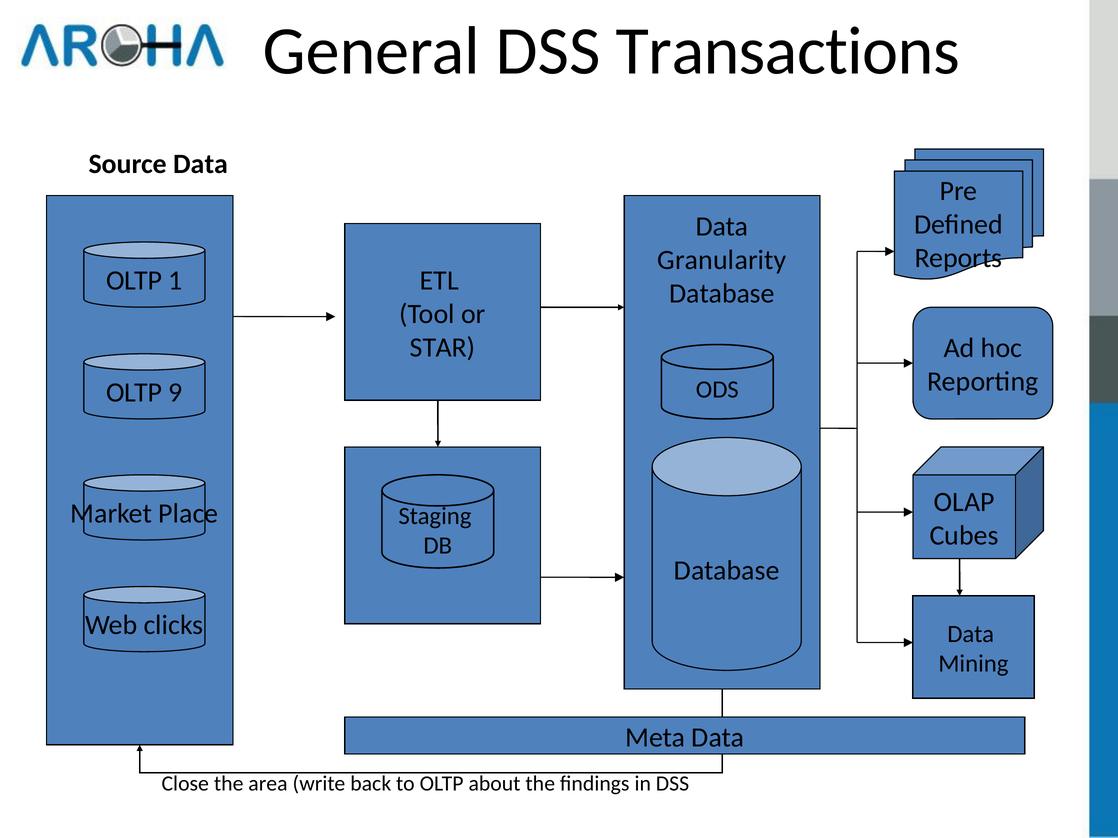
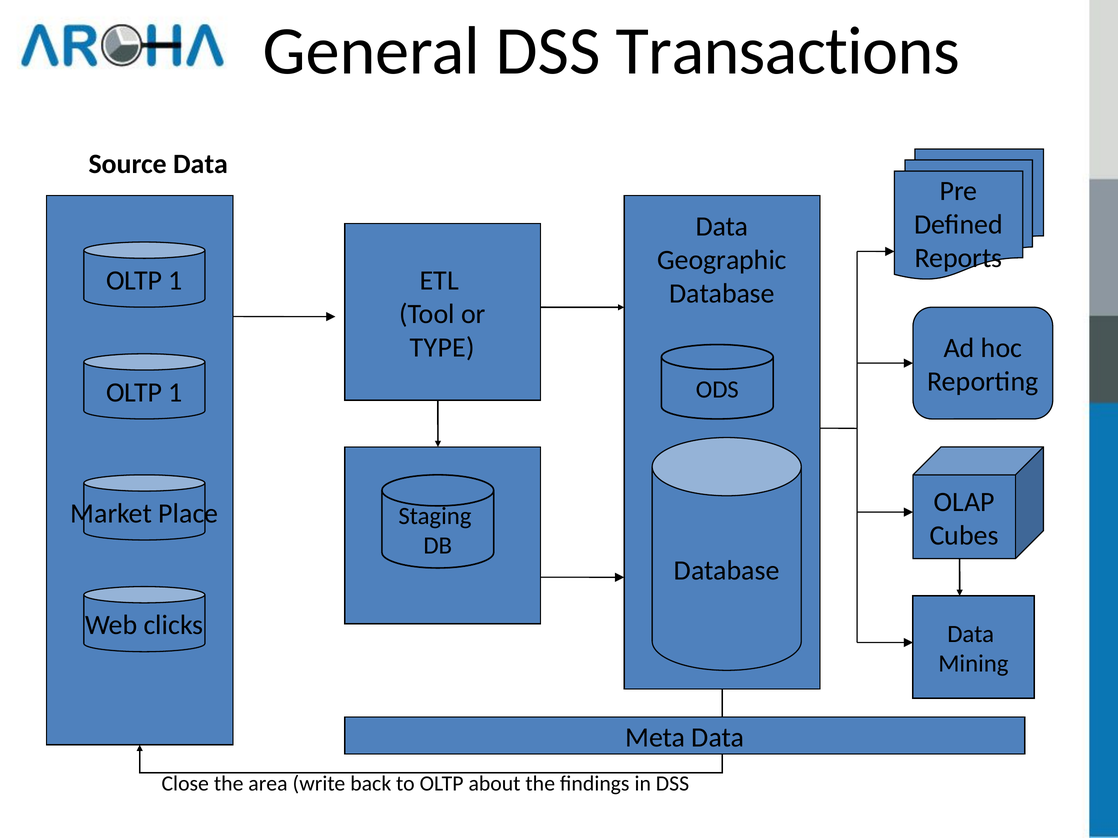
Granularity: Granularity -> Geographic (722, 260)
STAR: STAR -> TYPE (442, 348)
9: 9 -> 1 (175, 393)
